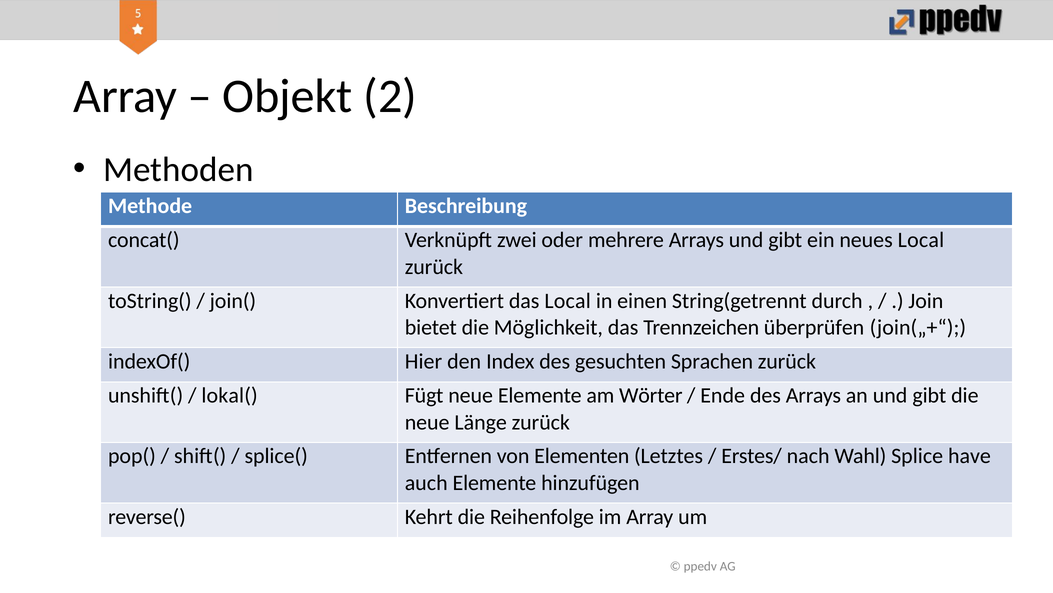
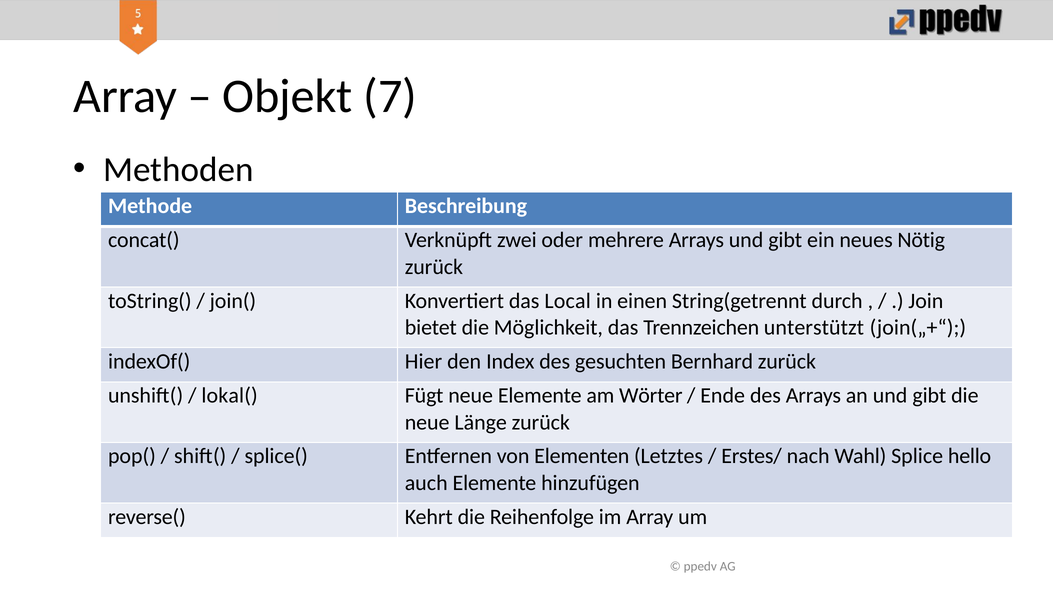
2: 2 -> 7 (390, 96)
neues Local: Local -> Nötig (921, 240)
überprüfen: überprüfen -> unterstützt (814, 327)
Sprachen: Sprachen -> Bernhard (712, 361)
have: have -> hello (970, 456)
